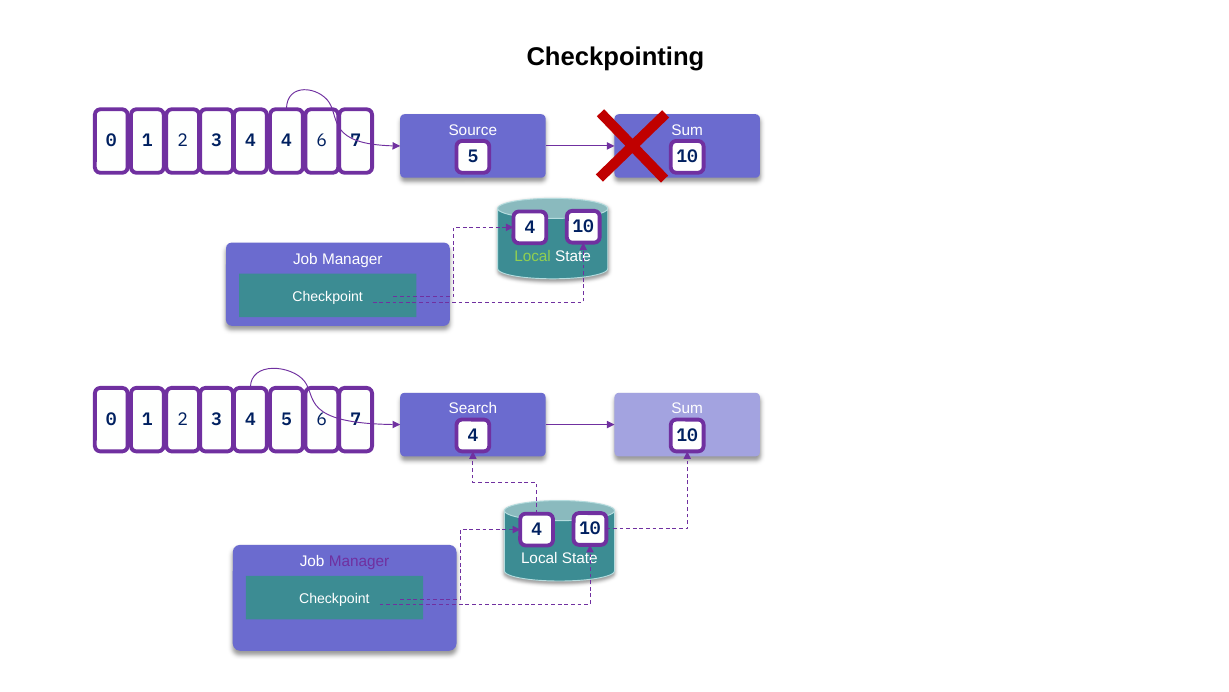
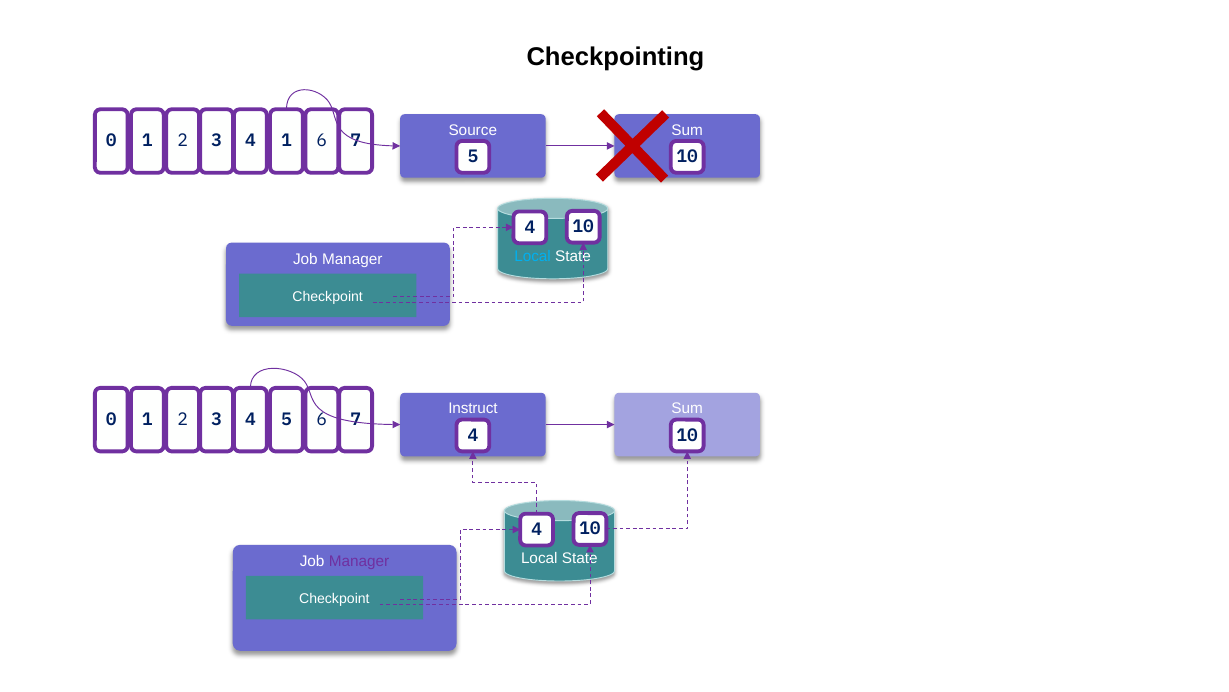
4 4: 4 -> 1 (287, 141)
Local colour: light green -> light blue (533, 256)
Search: Search -> Instruct (473, 408)
